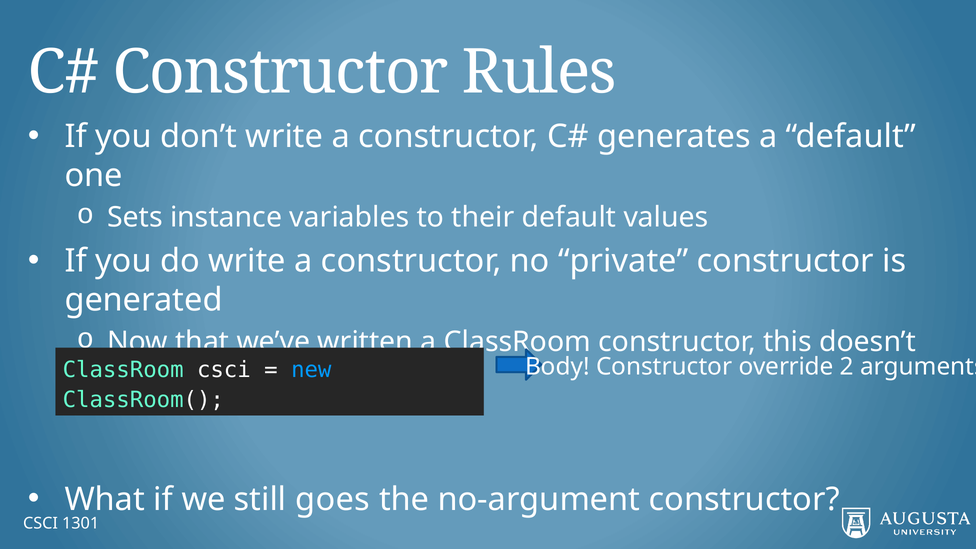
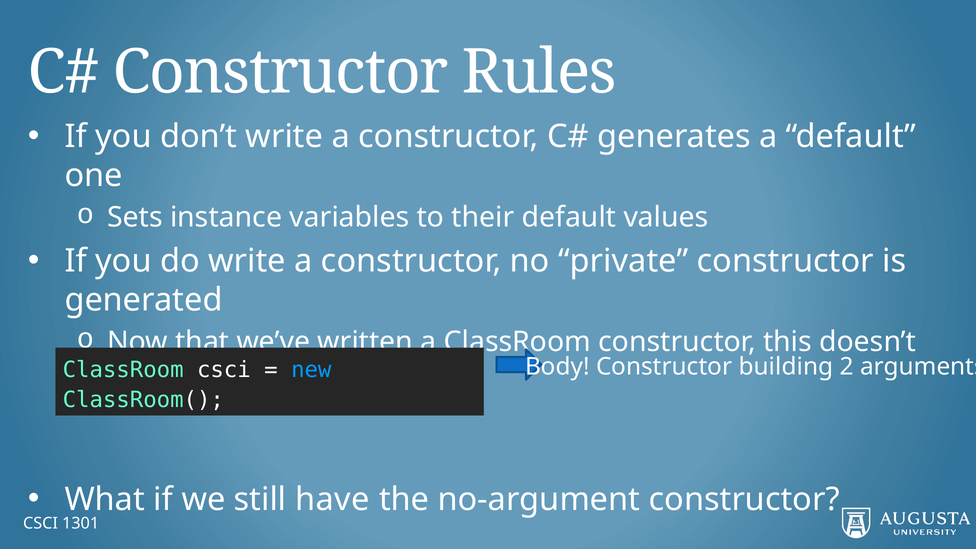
override: override -> building (786, 367)
goes: goes -> have (333, 500)
